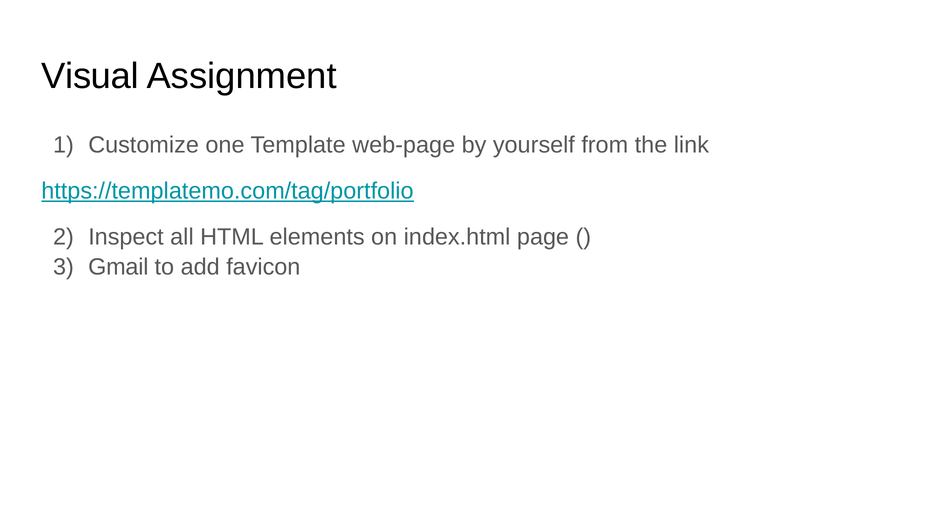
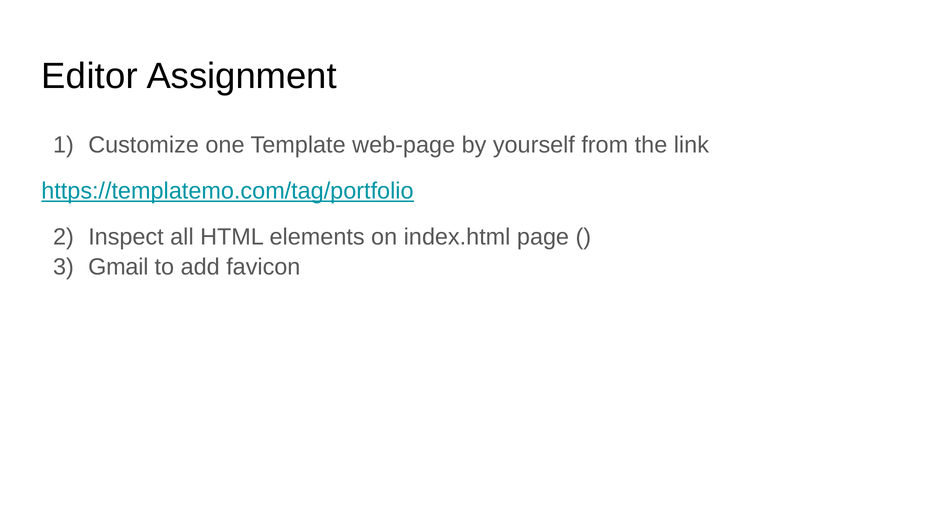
Visual: Visual -> Editor (90, 76)
